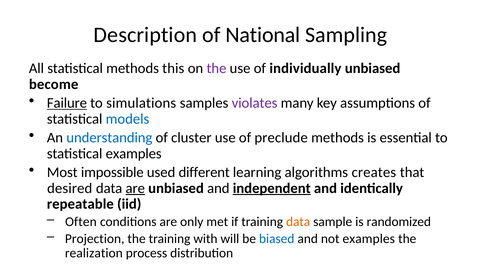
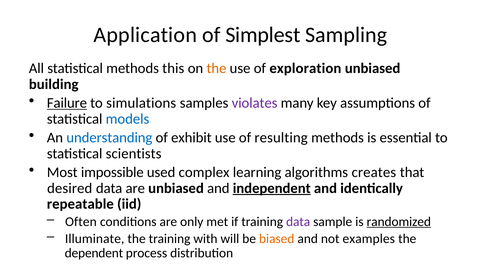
Description: Description -> Application (145, 35)
National: National -> Simplest (263, 35)
the colour: purple -> orange (216, 68)
individually: individually -> exploration (305, 68)
become: become -> building (54, 84)
cluster: cluster -> exhibit (191, 137)
preclude: preclude -> resulting (281, 137)
statistical examples: examples -> scientists (134, 153)
different: different -> complex (204, 172)
are underline: present -> none (135, 188)
data colour: orange -> purple (298, 221)
randomized underline: none -> present (399, 221)
Projection: Projection -> Illuminate (95, 238)
biased colour: blue -> orange (277, 238)
realization: realization -> dependent (94, 253)
